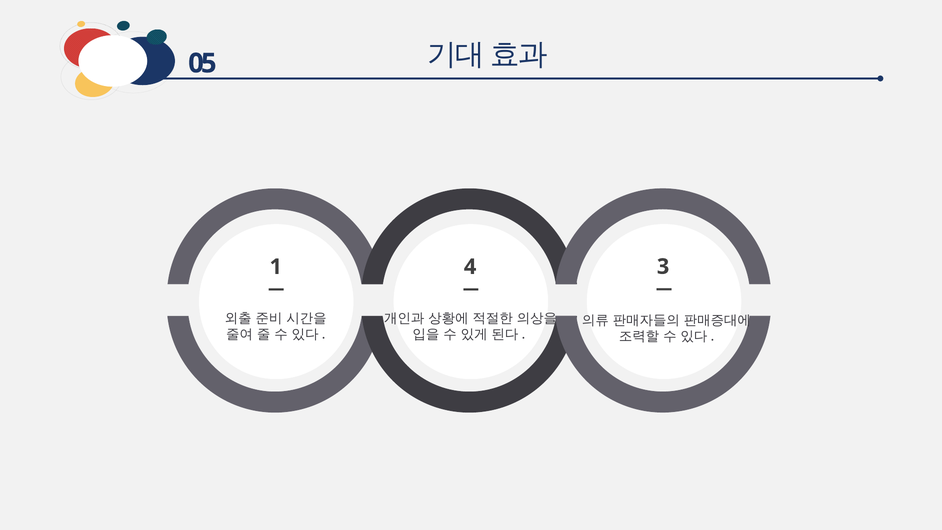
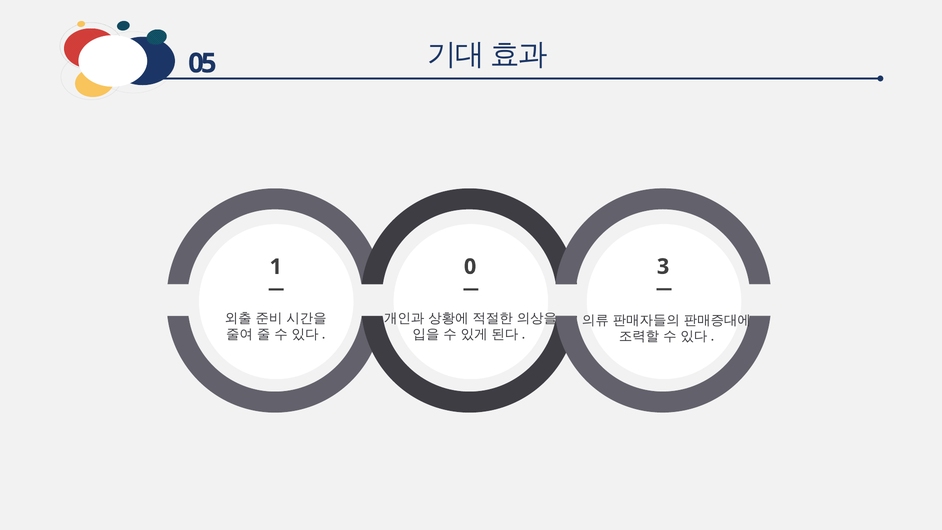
4: 4 -> 0 (470, 267)
